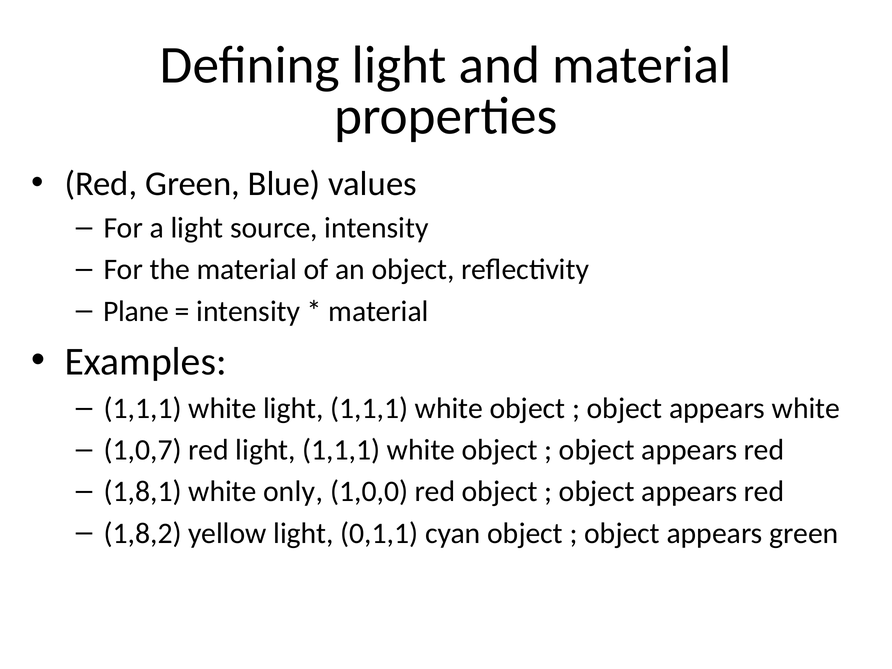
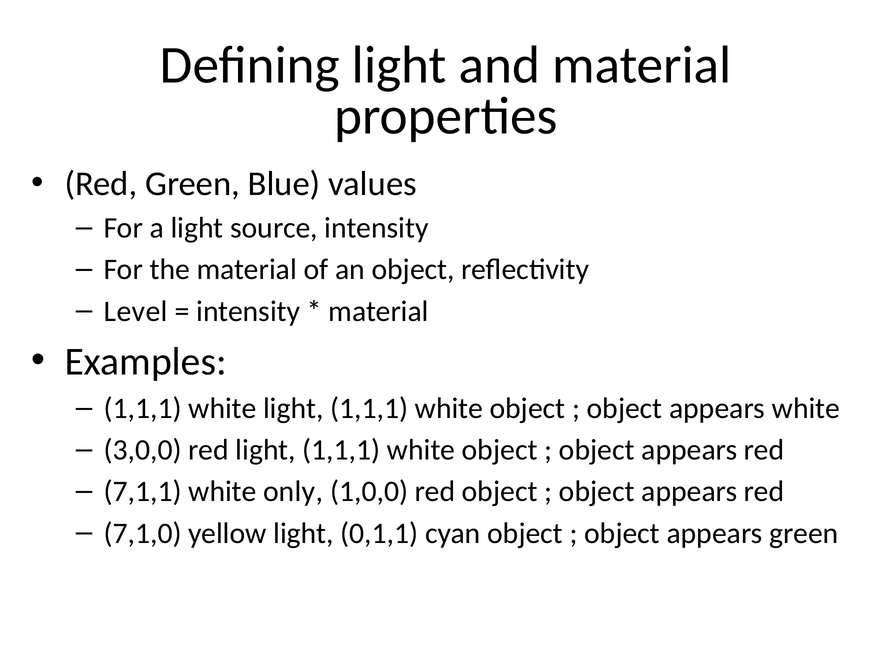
Plane: Plane -> Level (136, 311)
1,0,7: 1,0,7 -> 3,0,0 (143, 450)
1,8,1: 1,8,1 -> 7,1,1 (143, 492)
1,8,2: 1,8,2 -> 7,1,0 (143, 533)
